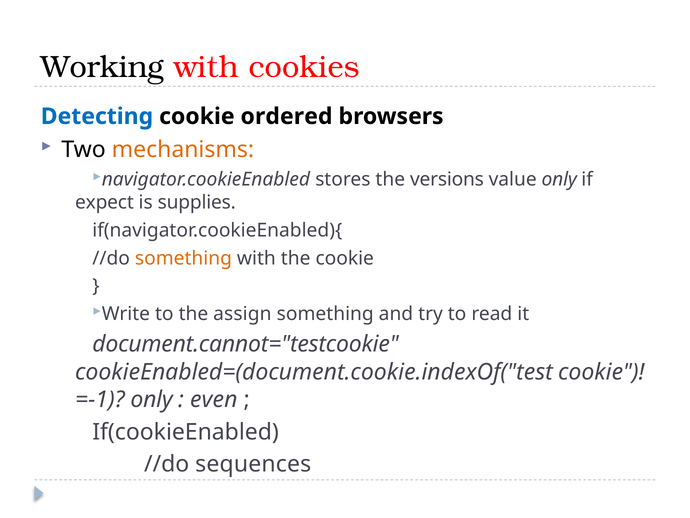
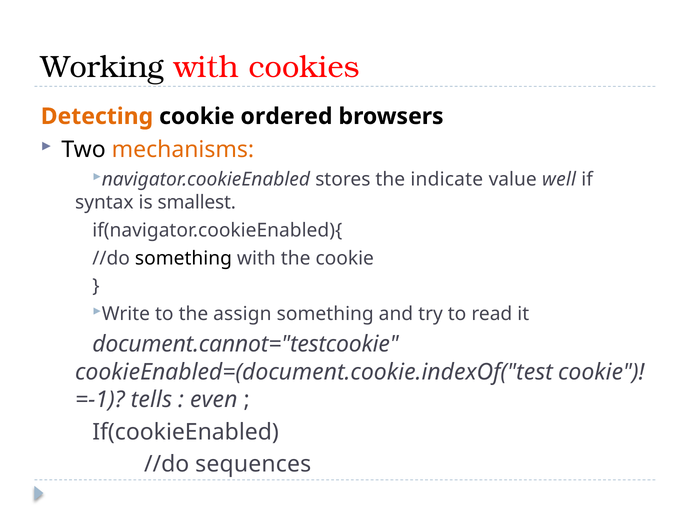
Detecting colour: blue -> orange (97, 116)
versions: versions -> indicate (447, 179)
value only: only -> well (559, 179)
expect: expect -> syntax (104, 202)
supplies: supplies -> smallest (197, 202)
something colour: orange -> black (183, 258)
only: only -> tells (151, 399)
